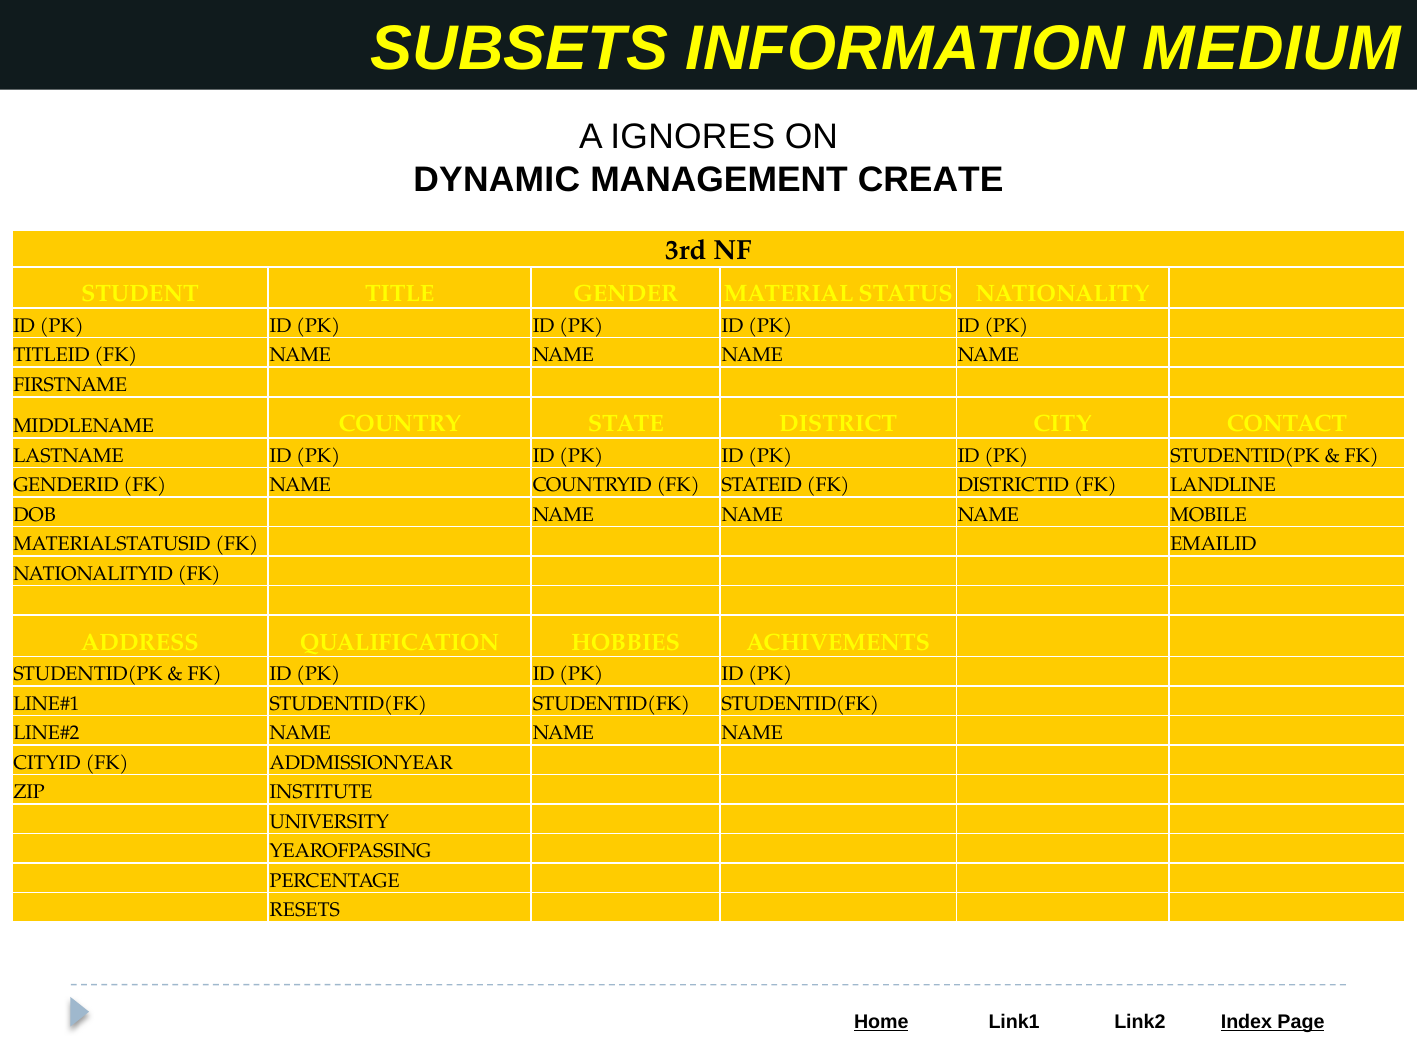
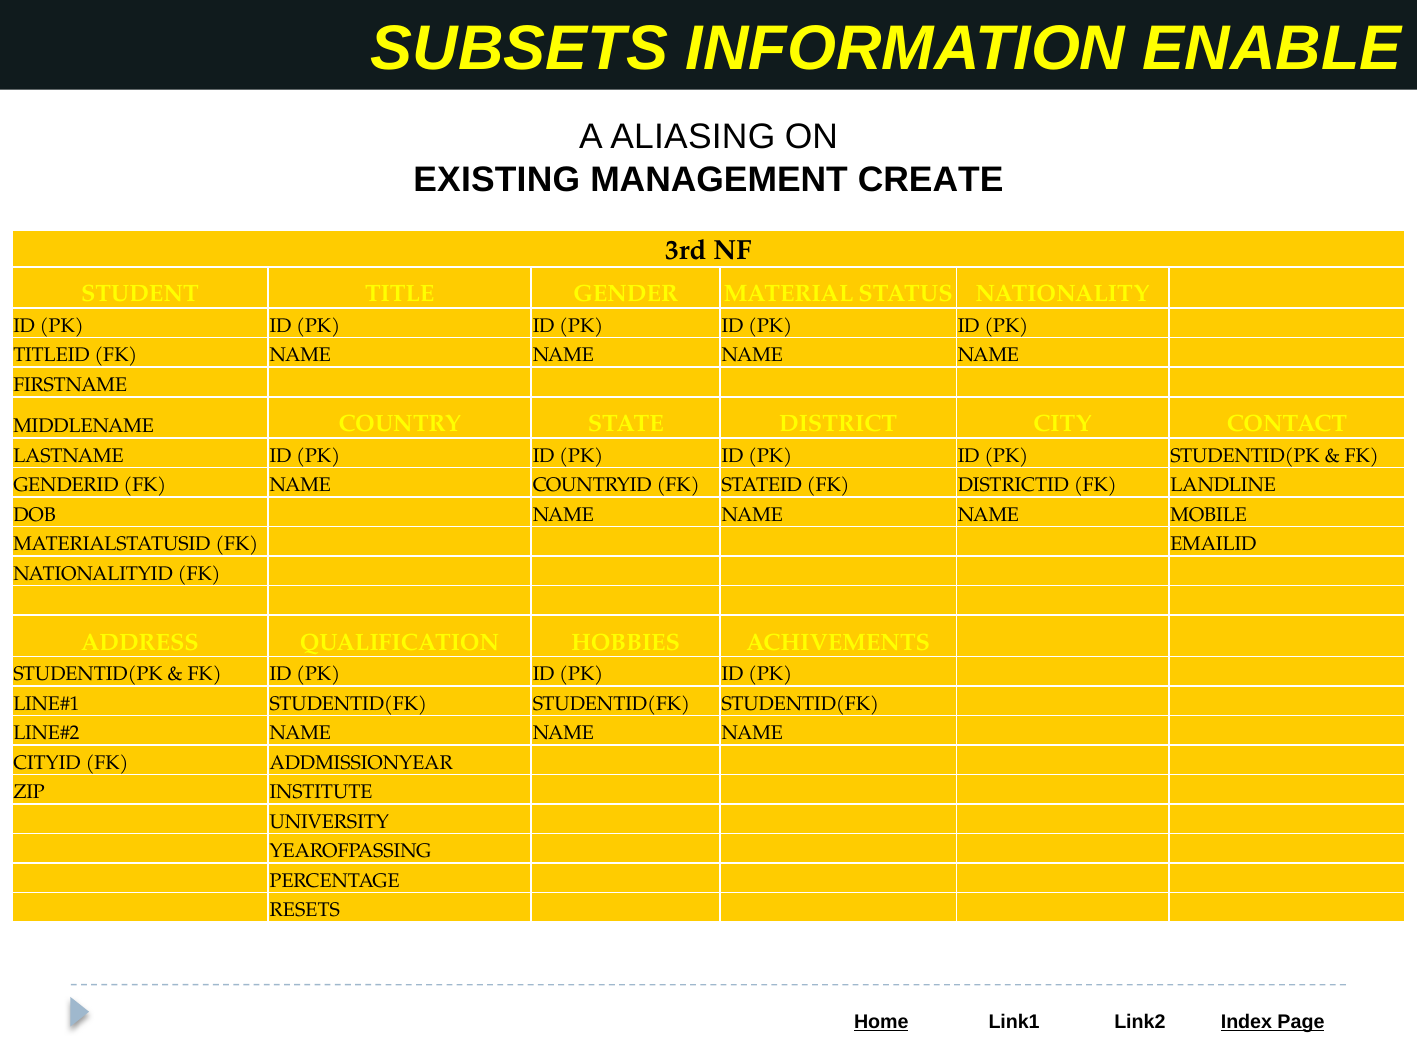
MEDIUM: MEDIUM -> ENABLE (1272, 49)
IGNORES: IGNORES -> ALIASING (693, 137)
DYNAMIC: DYNAMIC -> EXISTING (497, 179)
